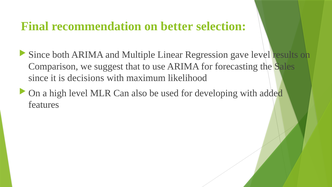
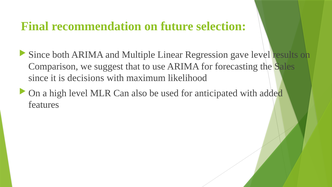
better: better -> future (177, 26)
developing: developing -> anticipated (216, 93)
